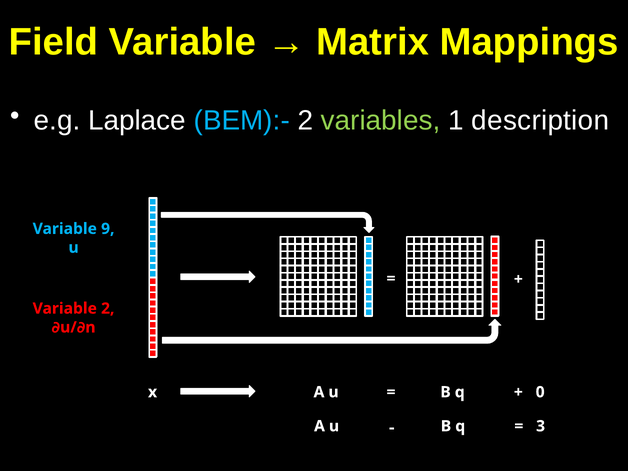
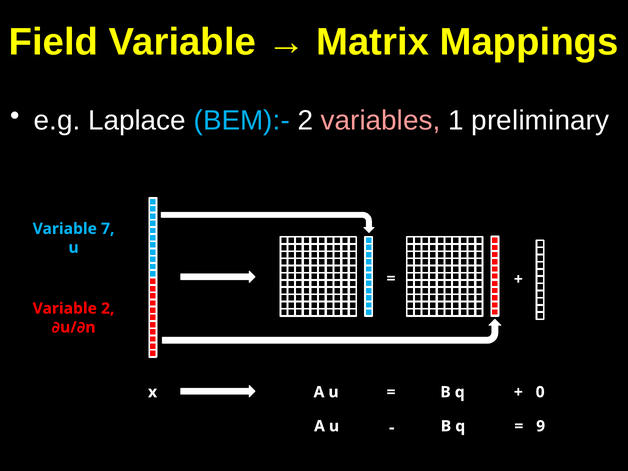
variables colour: light green -> pink (381, 121)
description: description -> preliminary (540, 121)
9: 9 -> 7 (108, 229)
3: 3 -> 9 (541, 426)
